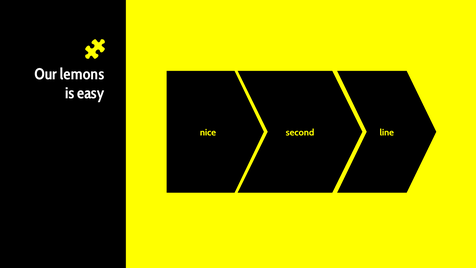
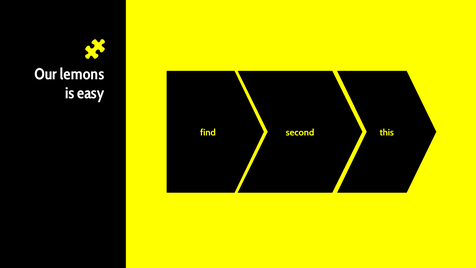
nice: nice -> find (208, 132)
line: line -> this (387, 132)
